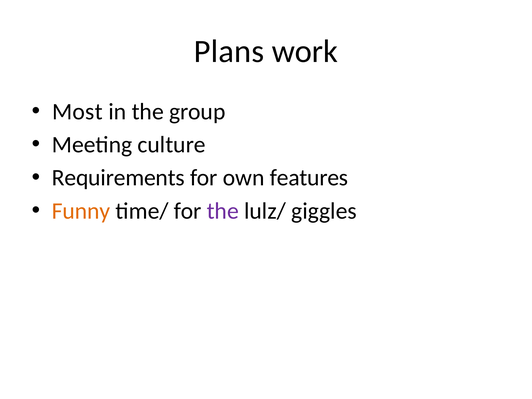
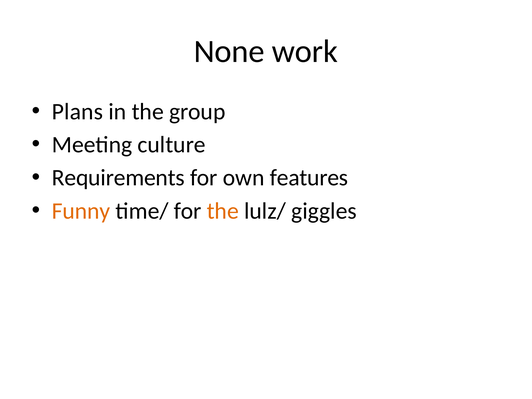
Plans: Plans -> None (229, 51)
Most: Most -> Plans (77, 112)
the colour: purple -> orange (223, 211)
